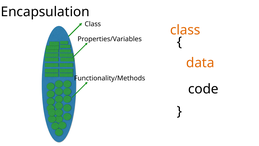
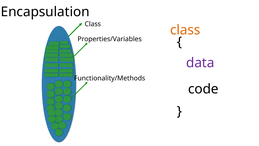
data colour: orange -> purple (200, 63)
